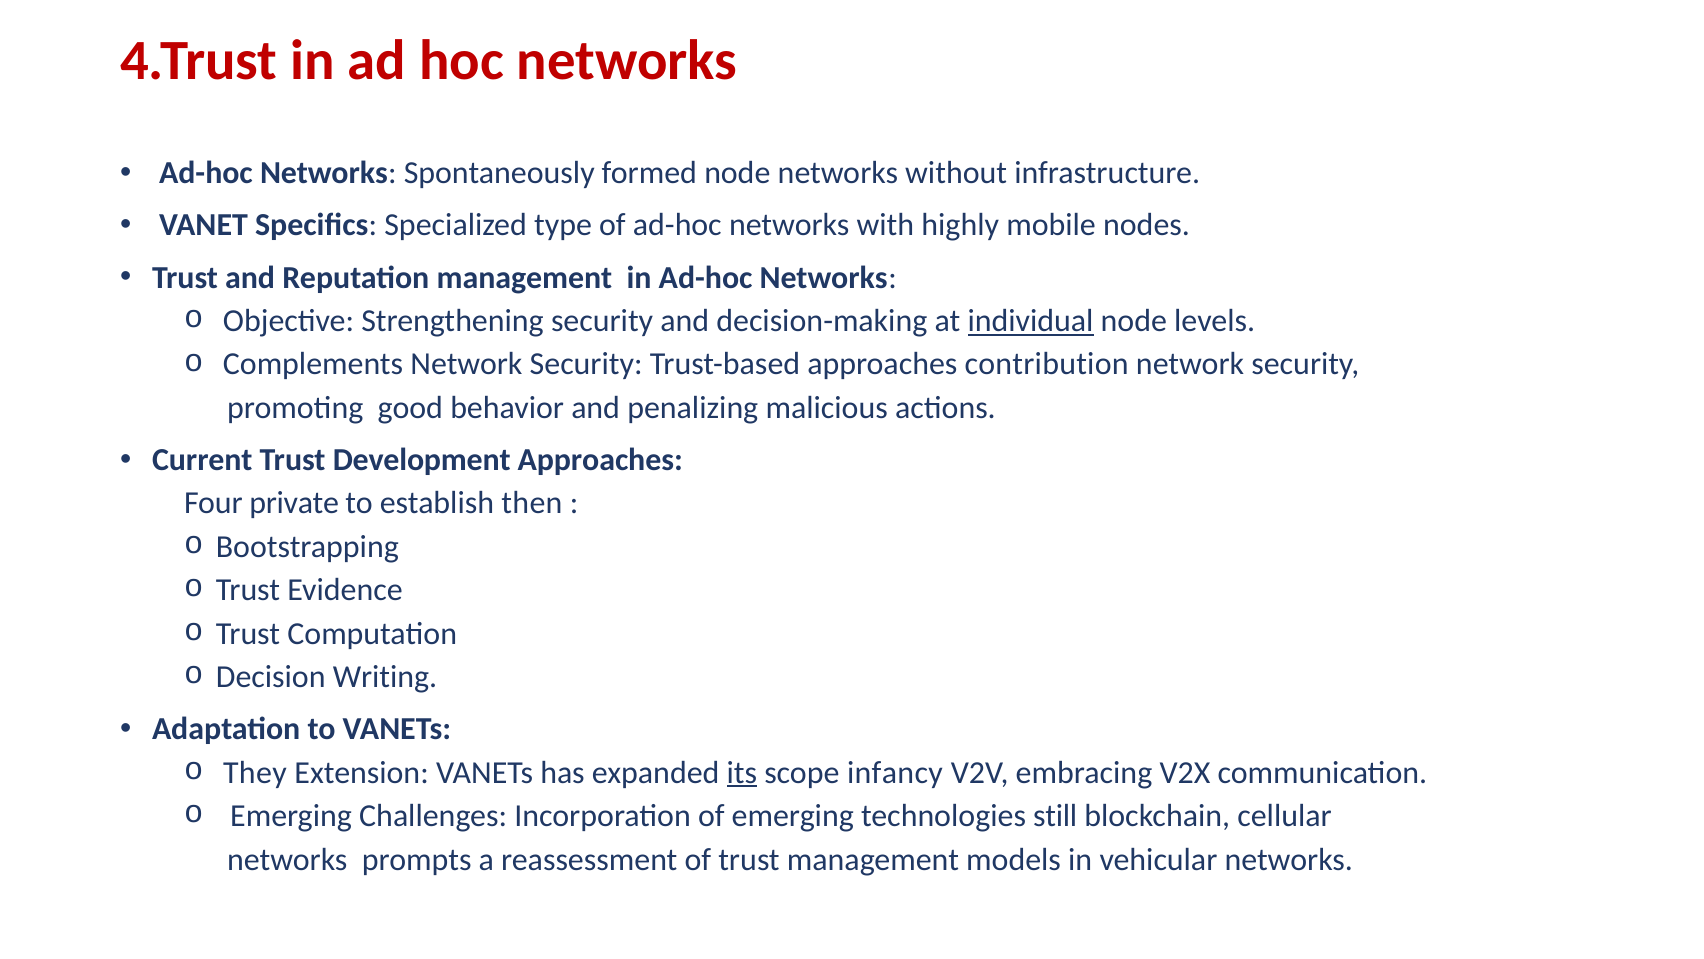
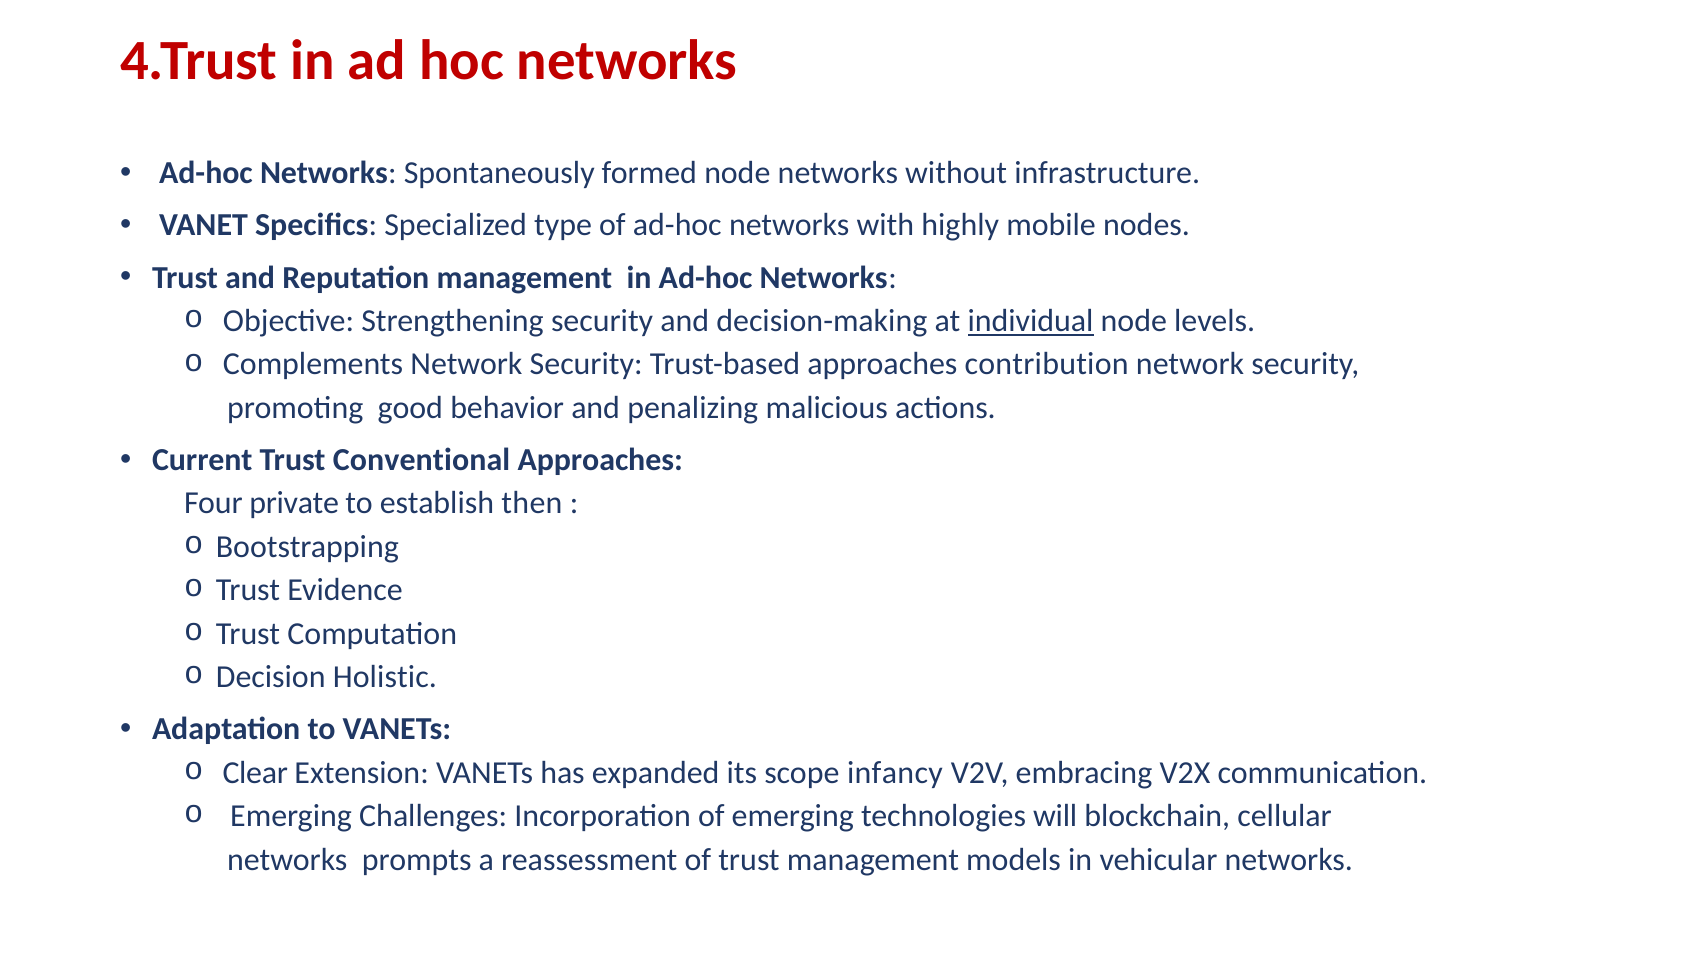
Development: Development -> Conventional (422, 460)
Writing: Writing -> Holistic (385, 677)
They: They -> Clear (255, 772)
its underline: present -> none (742, 772)
still: still -> will (1055, 816)
